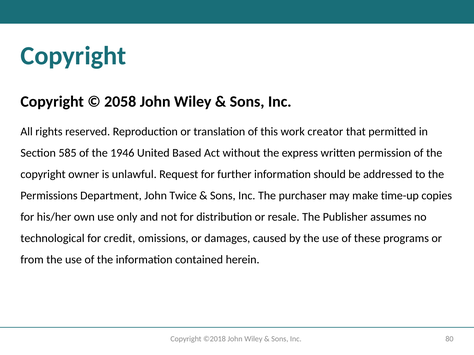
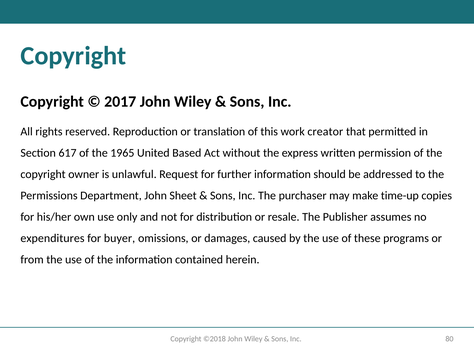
2058: 2058 -> 2017 (120, 102)
585: 585 -> 617 (68, 153)
1946: 1946 -> 1965 (122, 153)
Twice: Twice -> Sheet (183, 196)
technological: technological -> expenditures (53, 239)
credit: credit -> buyer (120, 239)
